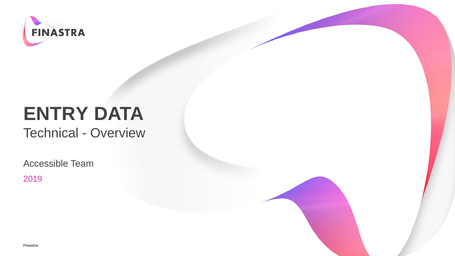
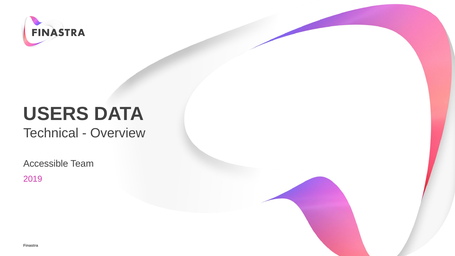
ENTRY: ENTRY -> USERS (56, 114)
